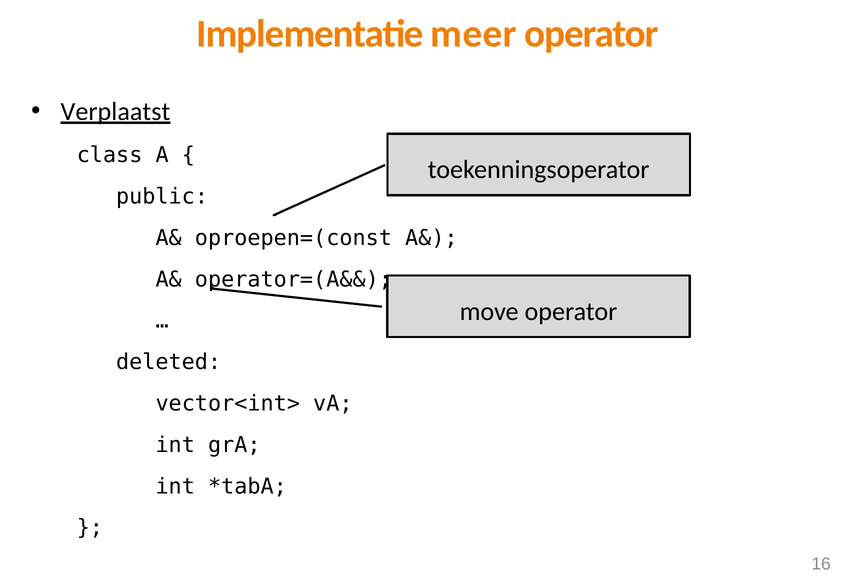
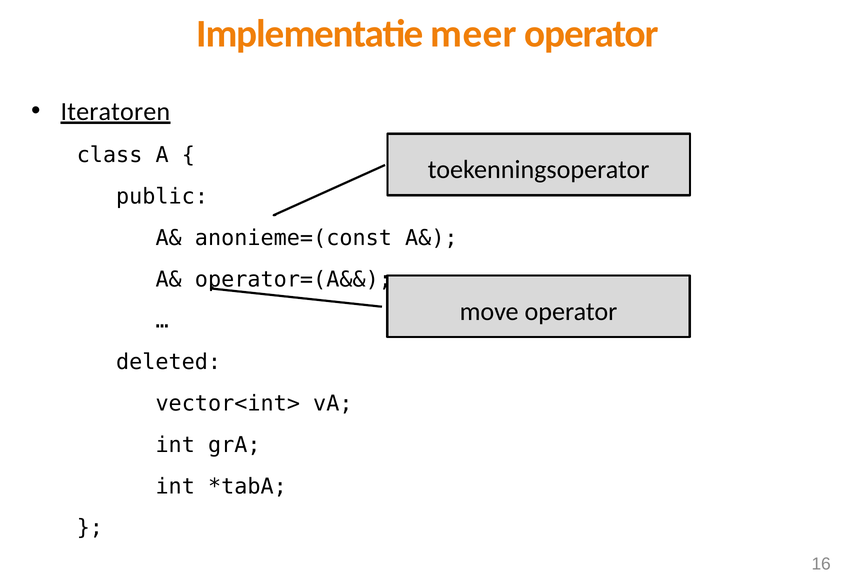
Verplaatst: Verplaatst -> Iteratoren (115, 111)
oproepen=(const: oproepen=(const -> anonieme=(const (293, 238)
